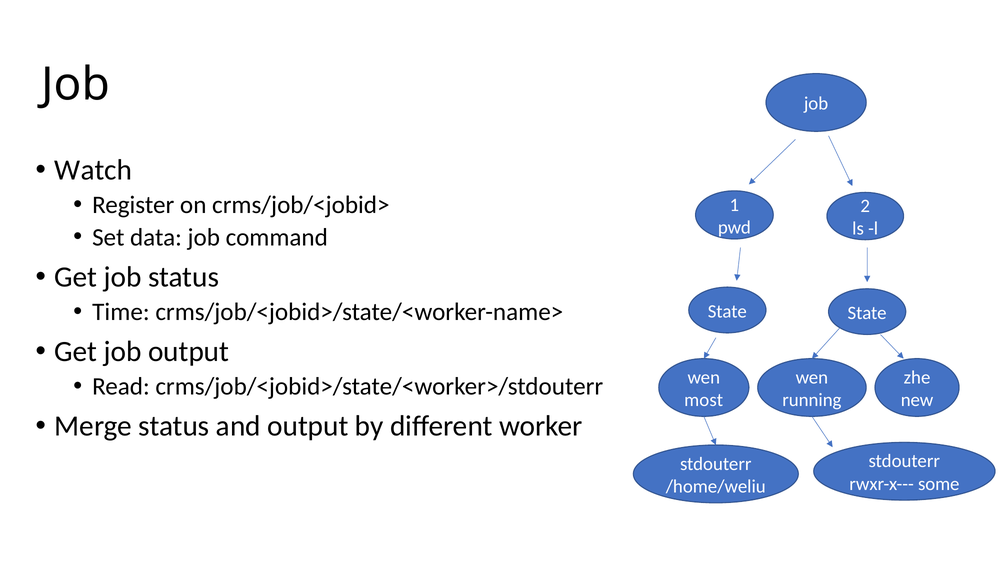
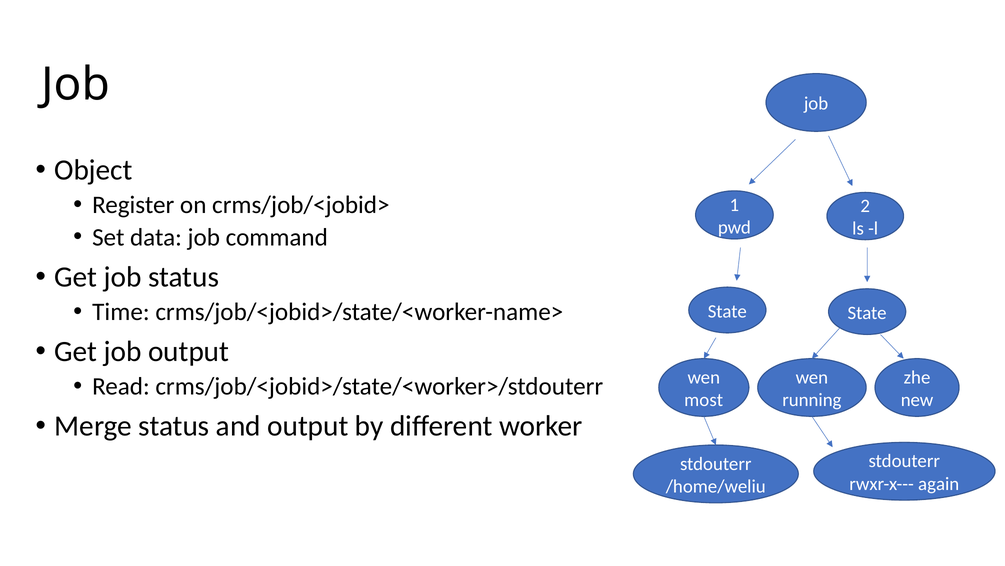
Watch: Watch -> Object (93, 170)
some: some -> again (939, 483)
